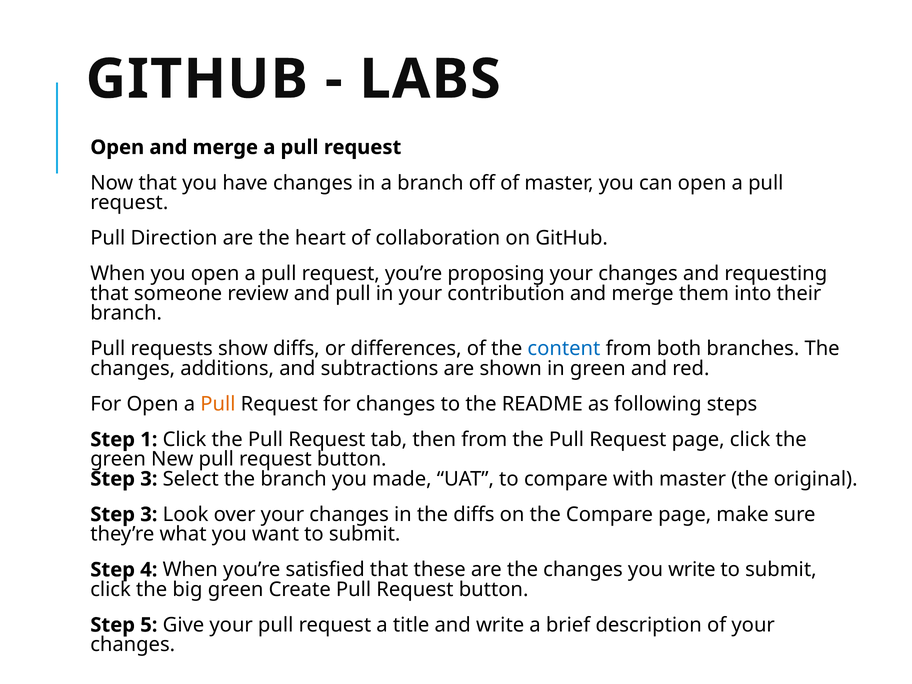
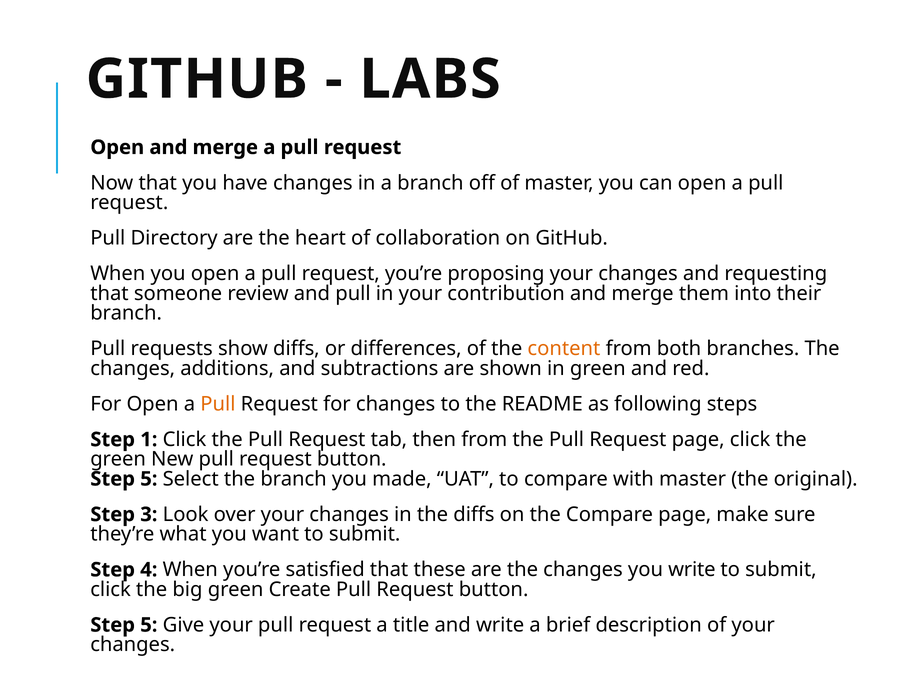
Direction: Direction -> Directory (174, 238)
content colour: blue -> orange (564, 349)
3: 3 -> 5 (149, 479)
